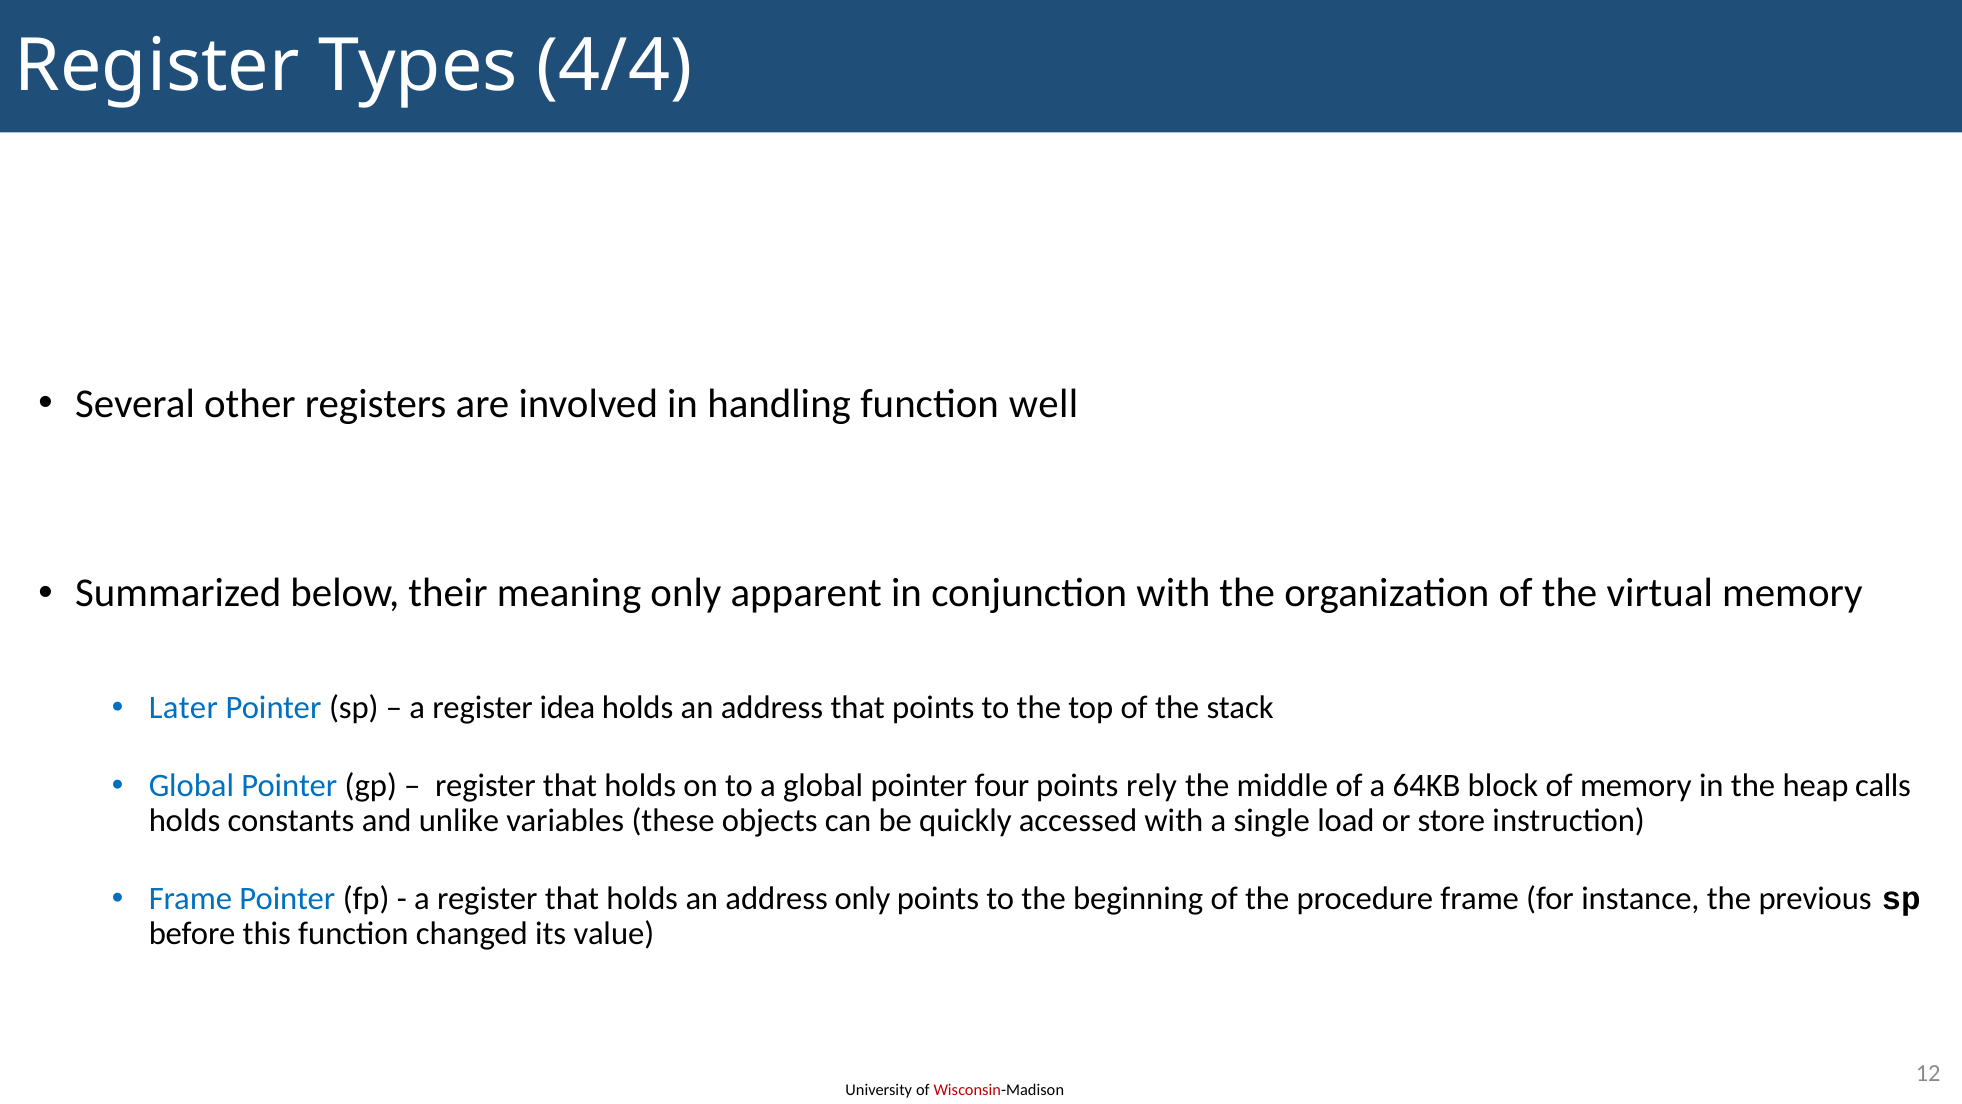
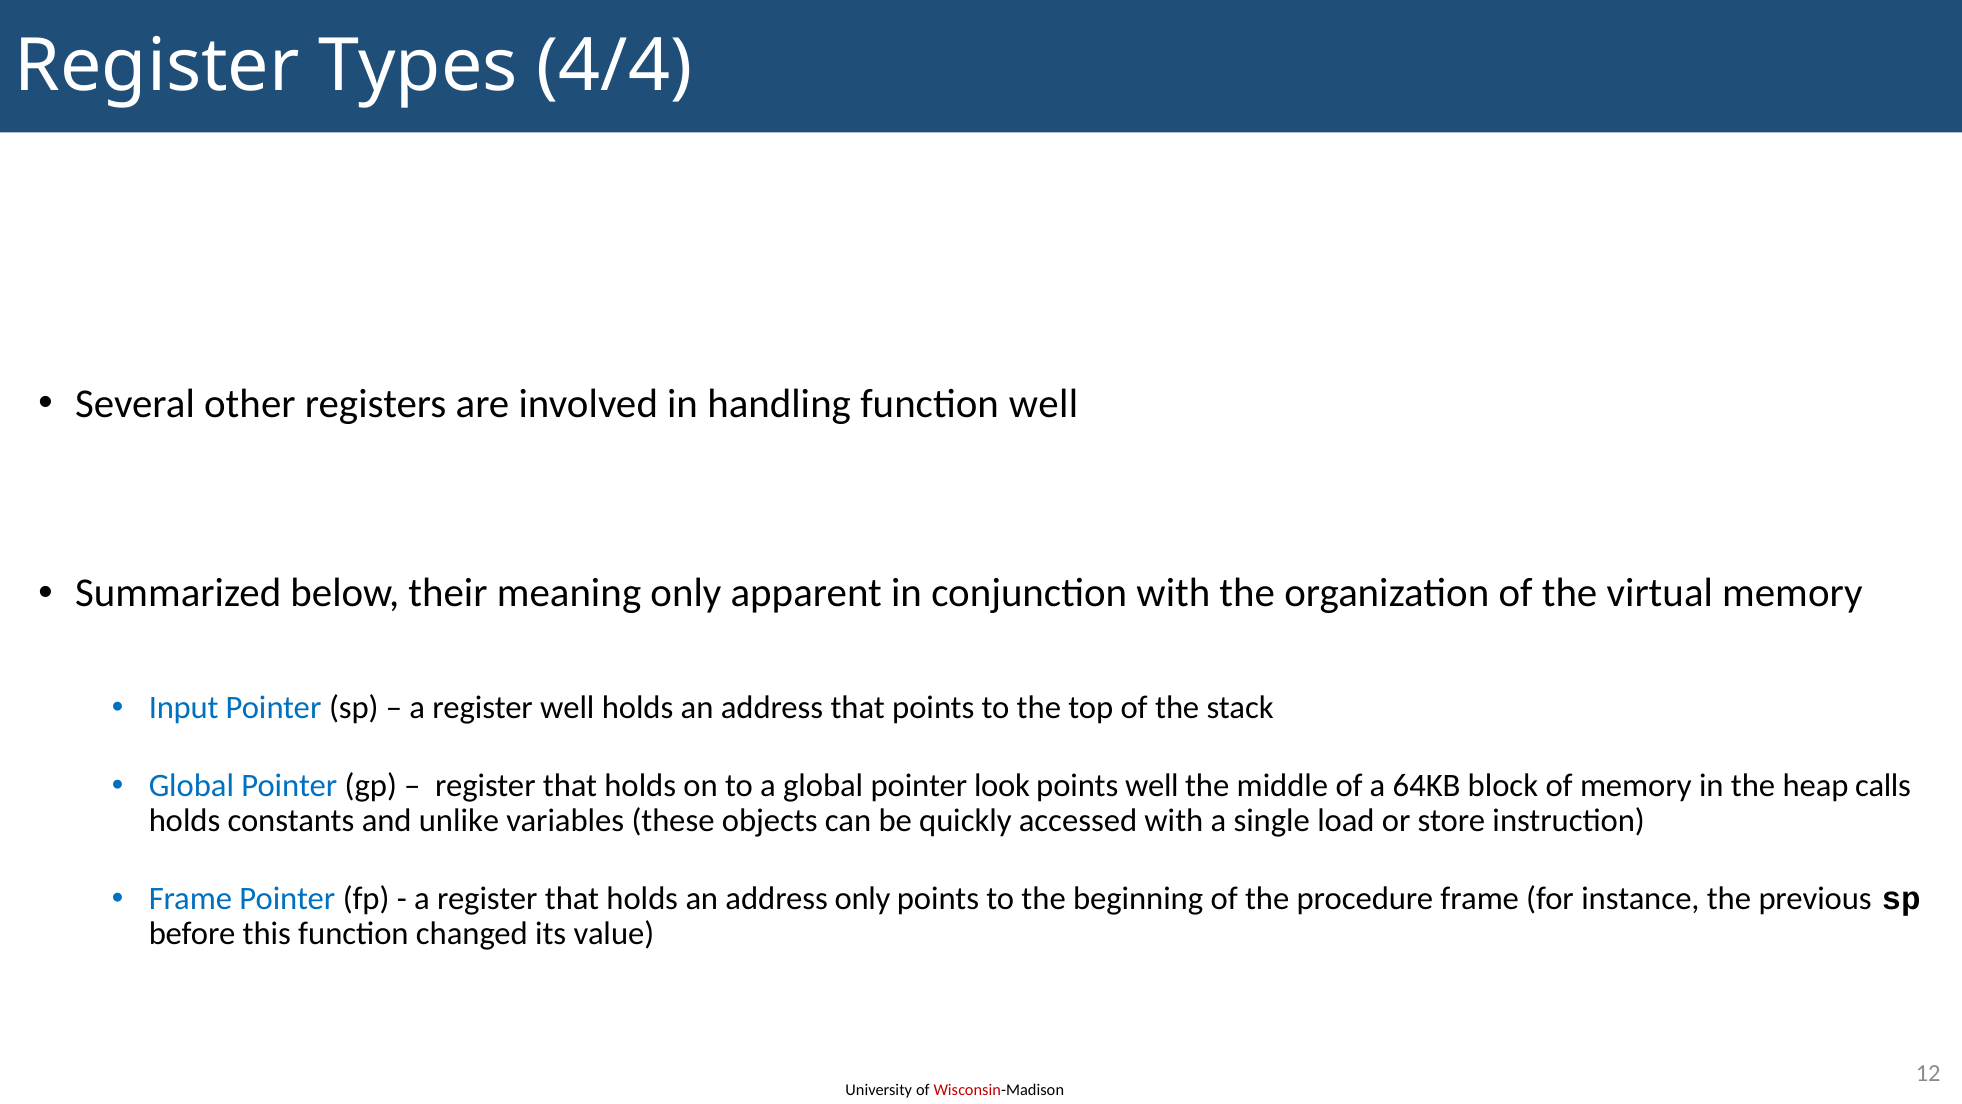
Later: Later -> Input (184, 708)
register idea: idea -> well (567, 708)
four: four -> look (1002, 785)
points rely: rely -> well (1152, 785)
